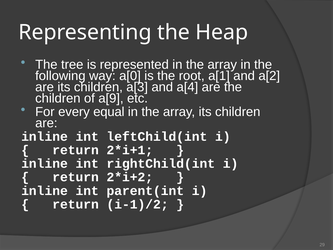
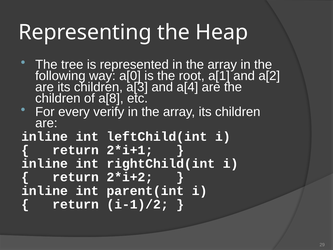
a[9: a[9 -> a[8 (111, 98)
equal: equal -> verify (109, 112)
